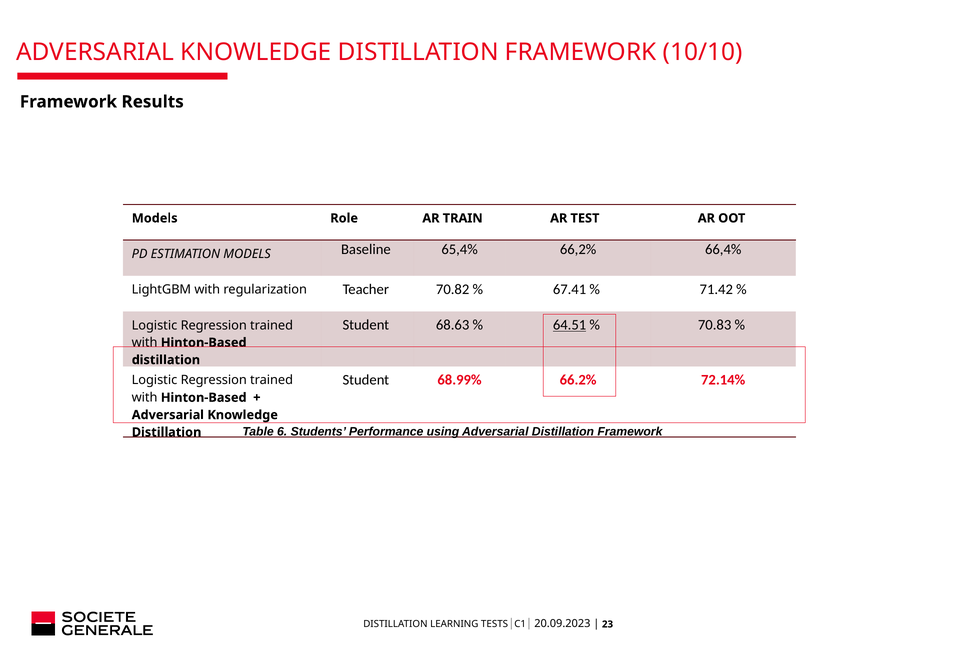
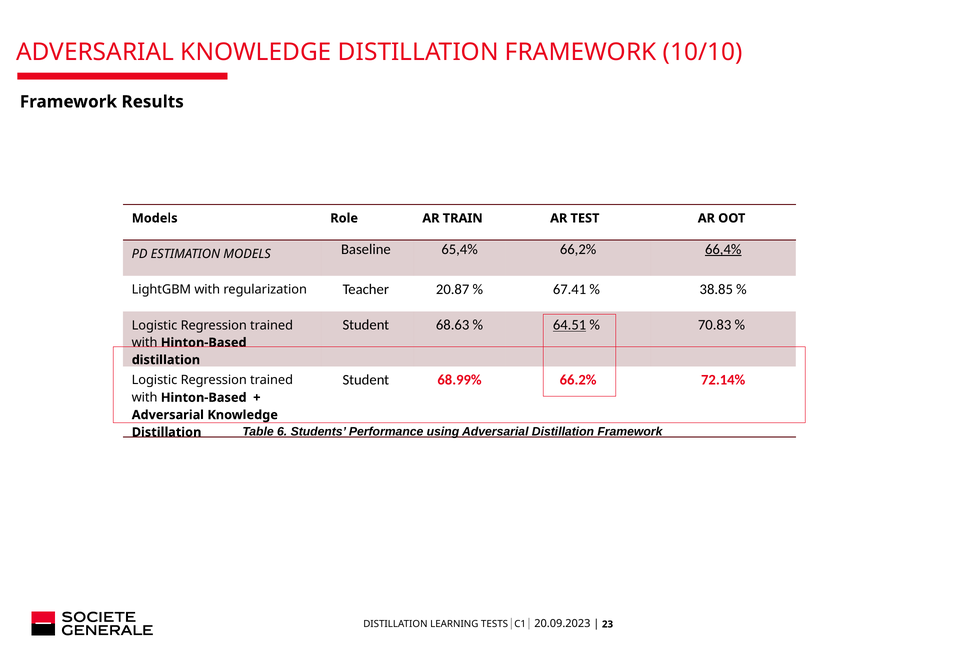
66,4% underline: none -> present (723, 249)
70.82: 70.82 -> 20.87 (453, 289)
71.42: 71.42 -> 38.85 (716, 289)
